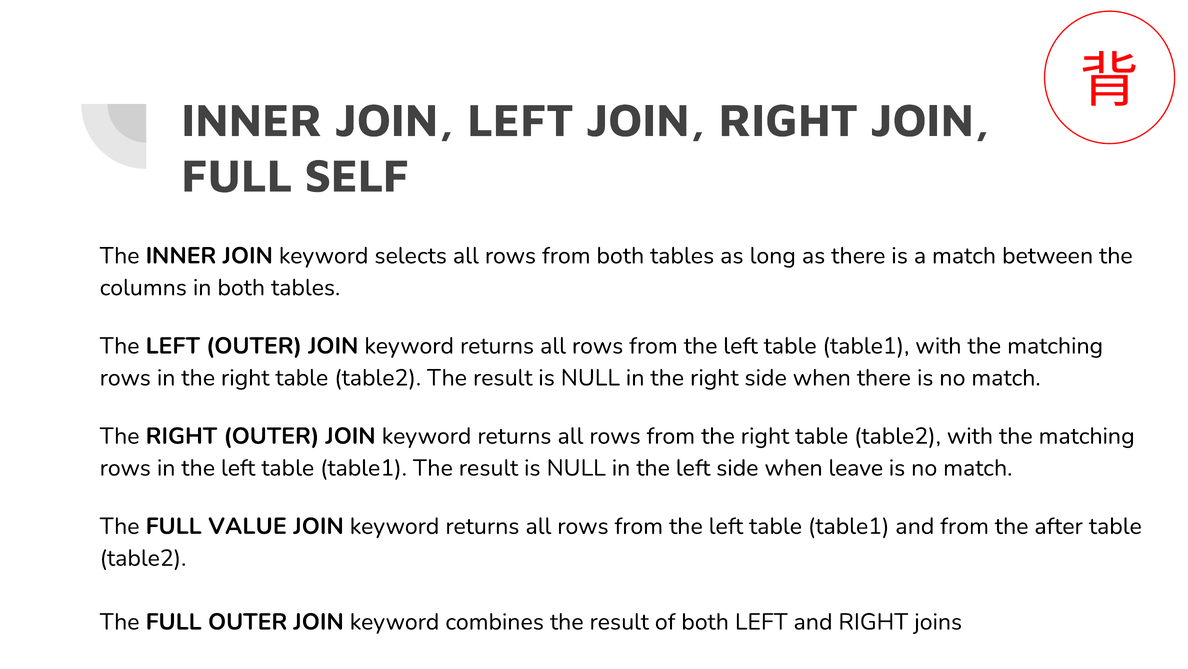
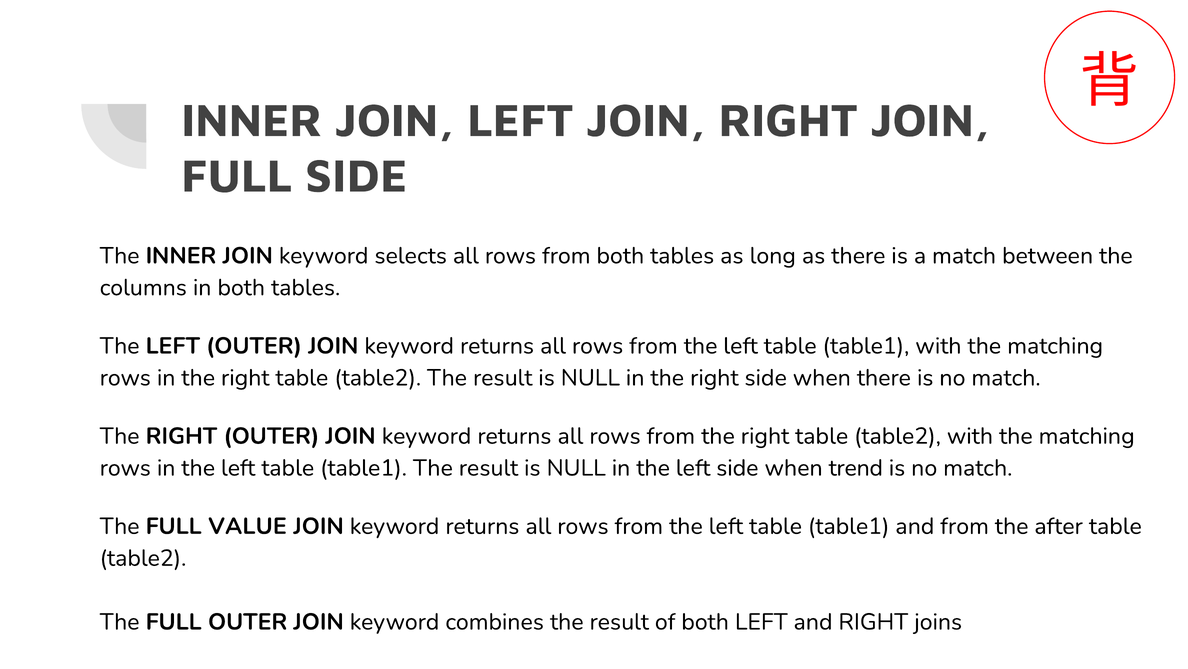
FULL SELF: SELF -> SIDE (356, 176)
leave: leave -> trend (856, 467)
